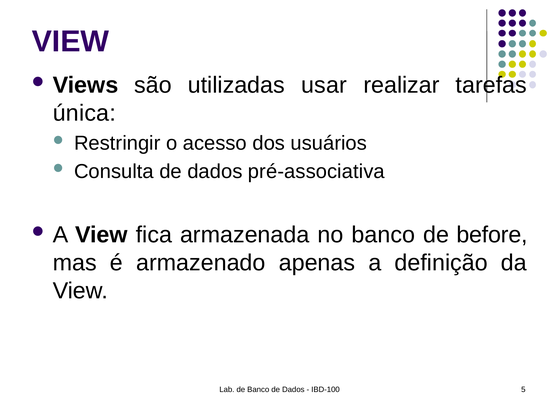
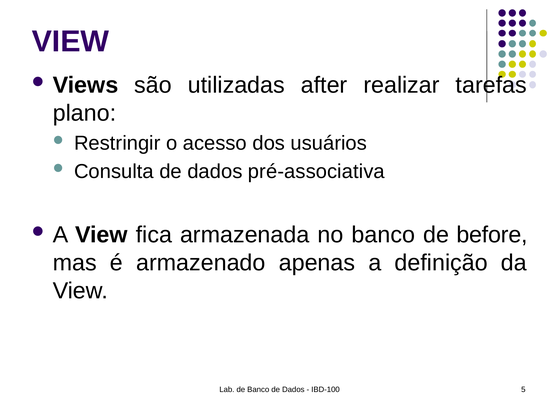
usar: usar -> after (324, 85)
única: única -> plano (84, 113)
